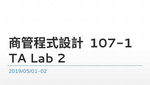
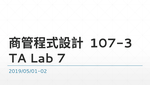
107-1: 107-1 -> 107-3 (111, 43)
2: 2 -> 7 (61, 58)
